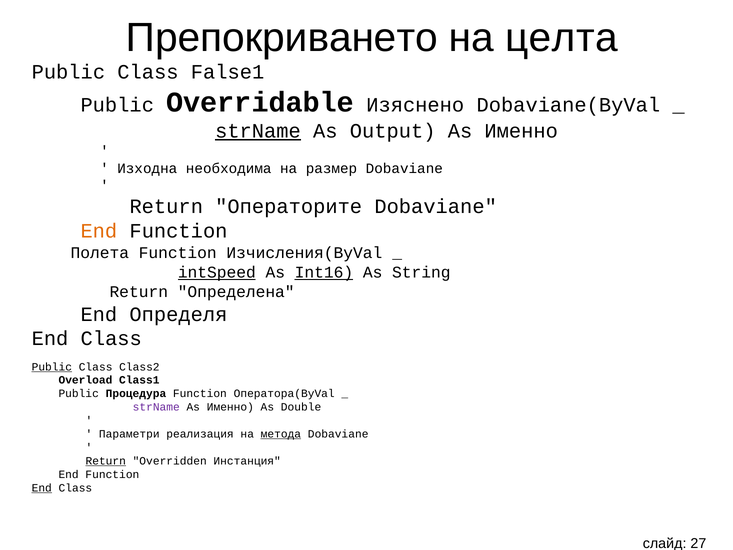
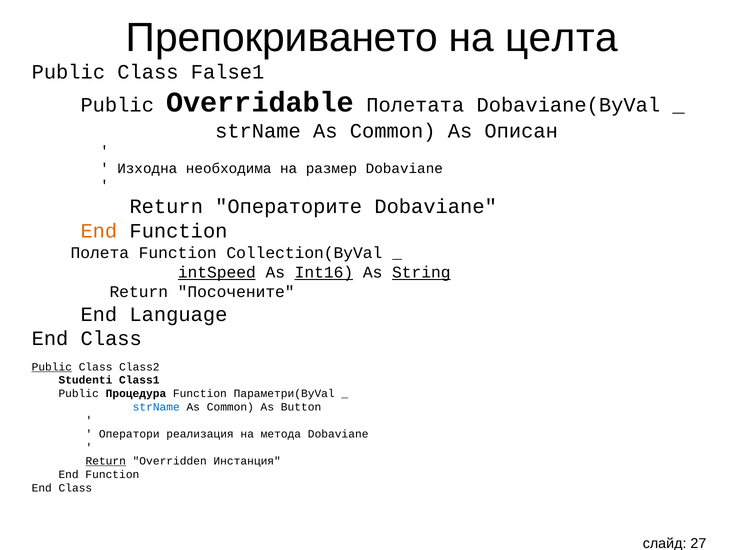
Изяснено: Изяснено -> Полетата (415, 105)
strName underline: present -> none (258, 131)
Output: Output -> Common (393, 131)
Именно: Именно -> Описан (521, 131)
Изчисления(ByVal: Изчисления(ByVal -> Collection(ByVal (304, 253)
String underline: none -> present (421, 272)
Определена: Определена -> Посочените (236, 292)
Определя: Определя -> Language (178, 314)
Overload: Overload -> Studenti (85, 380)
Оператора(ByVal: Оператора(ByVal -> Параметри(ByVal (284, 394)
strName colour: purple -> blue (156, 407)
Именно: Именно -> Common (230, 407)
Double: Double -> Button (301, 407)
Параметри: Параметри -> Оператори (129, 434)
метода underline: present -> none (281, 434)
End underline: present -> none (42, 488)
